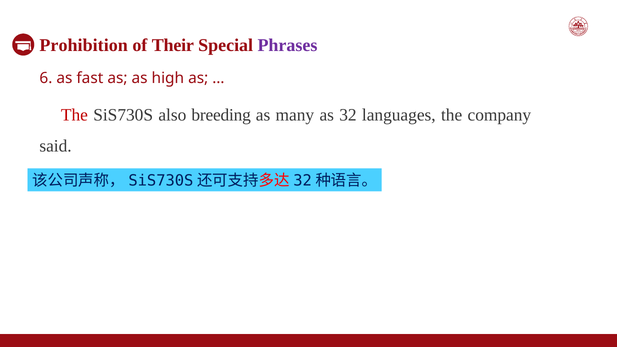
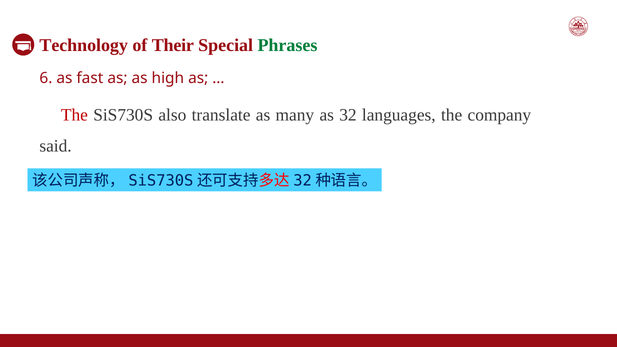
Prohibition: Prohibition -> Technology (84, 45)
Phrases colour: purple -> green (287, 45)
breeding: breeding -> translate (221, 115)
